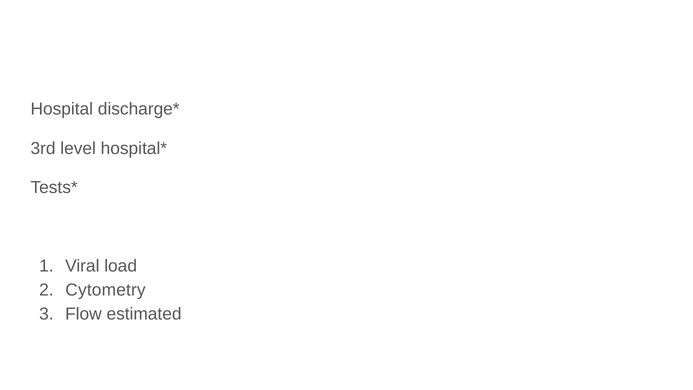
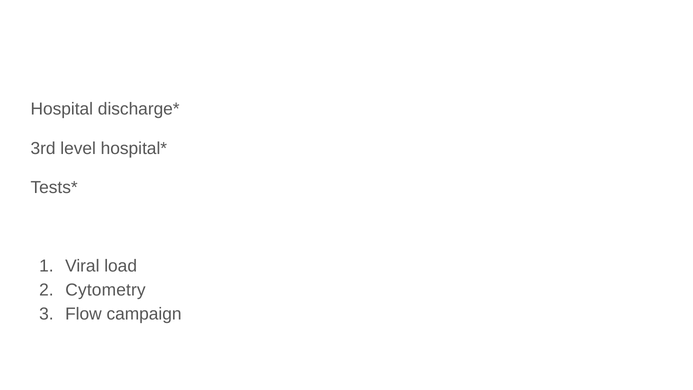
estimated: estimated -> campaign (144, 314)
